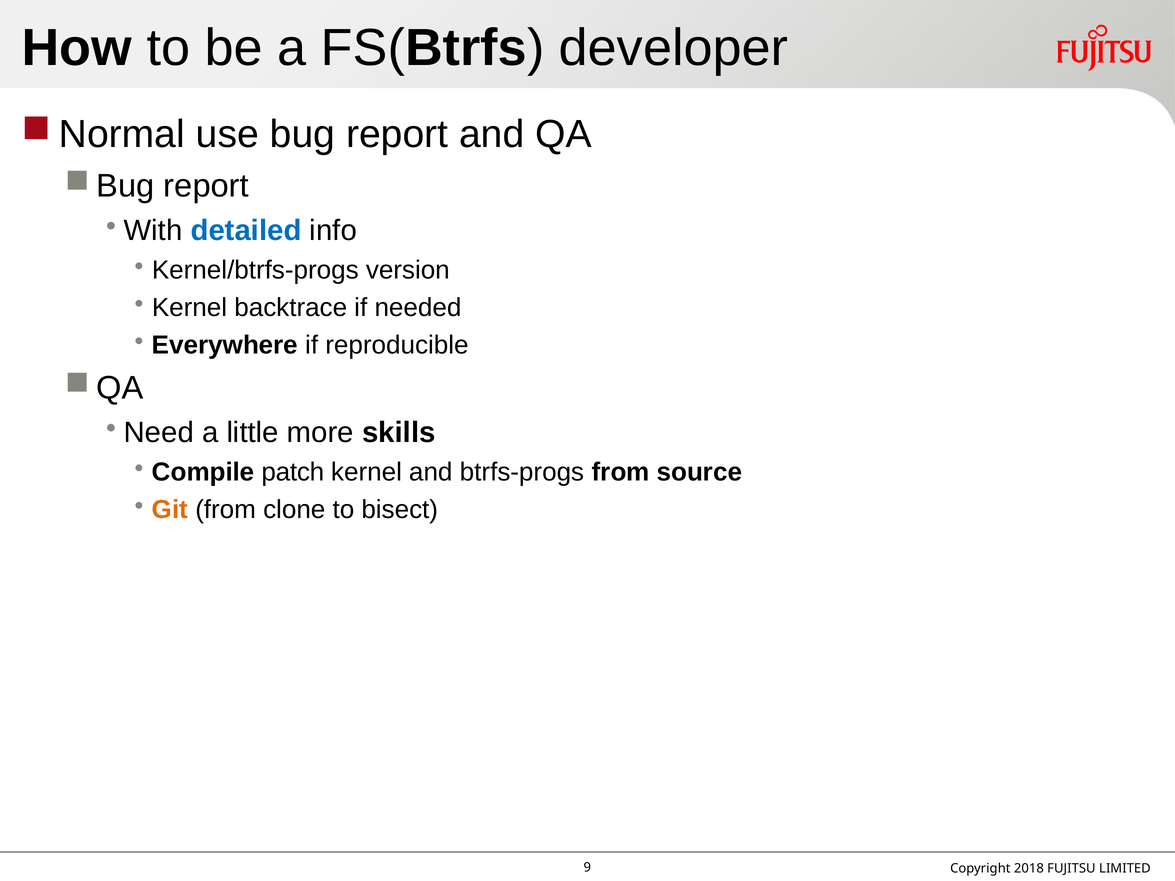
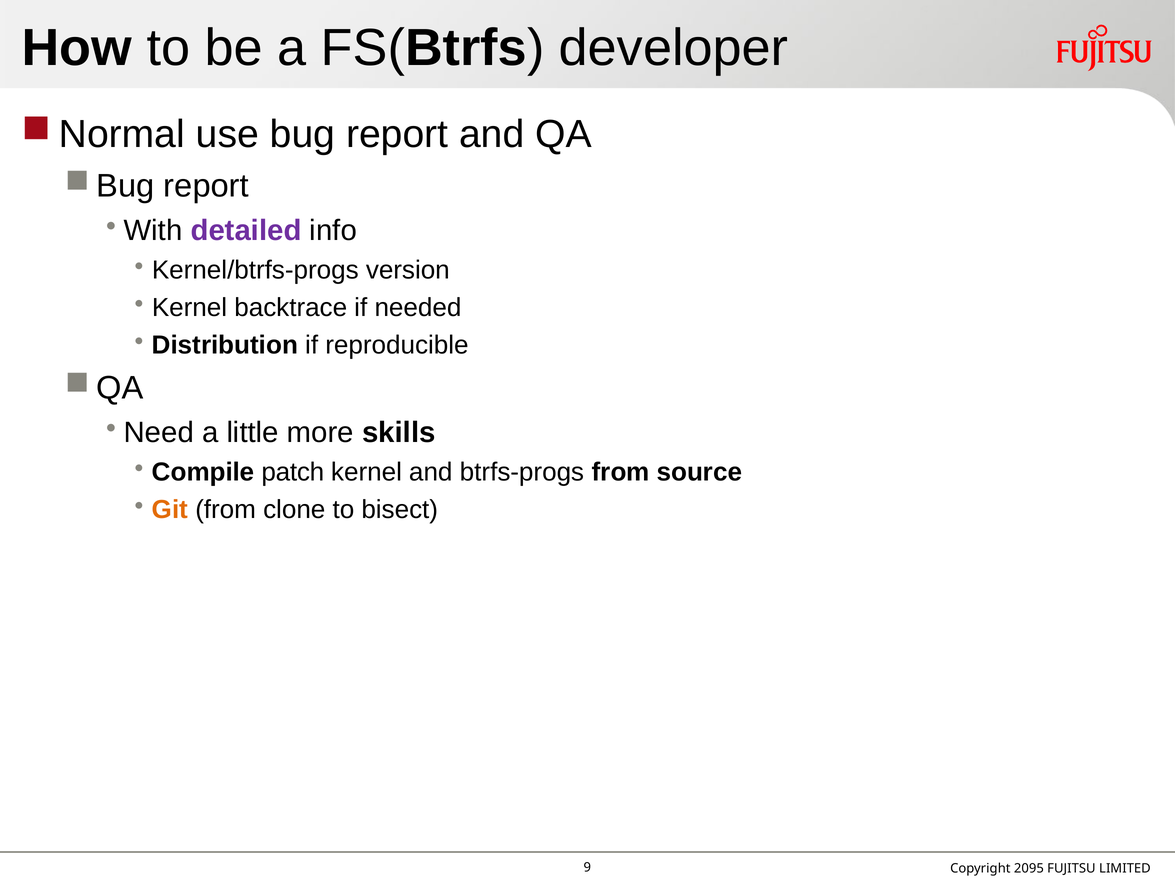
detailed colour: blue -> purple (246, 230)
Everywhere: Everywhere -> Distribution (225, 345)
2018: 2018 -> 2095 (1029, 869)
